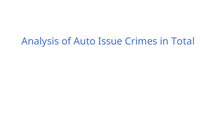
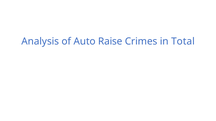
Issue: Issue -> Raise (110, 42)
